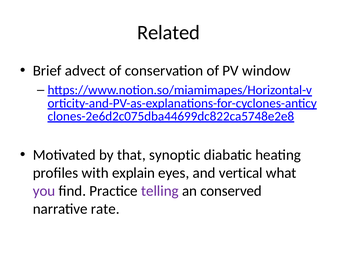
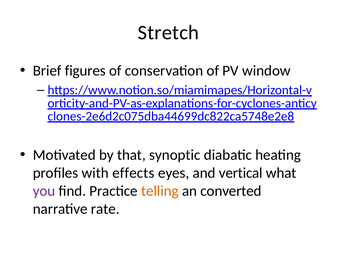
Related: Related -> Stretch (168, 33)
advect: advect -> figures (85, 71)
explain: explain -> effects (133, 173)
telling colour: purple -> orange (160, 191)
conserved: conserved -> converted (231, 191)
